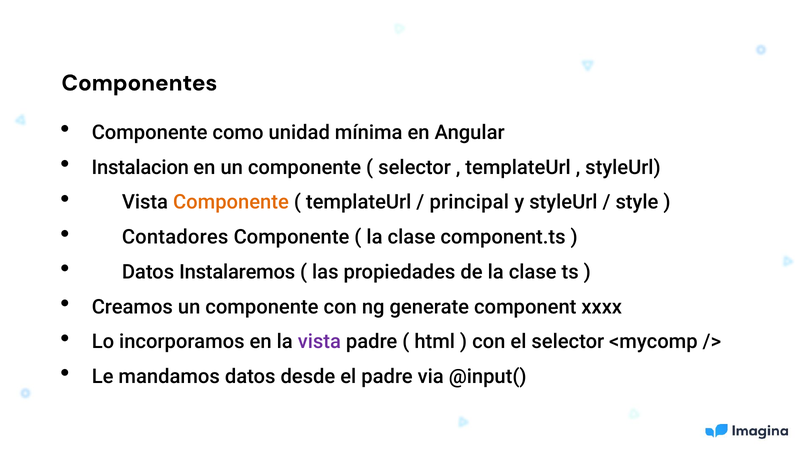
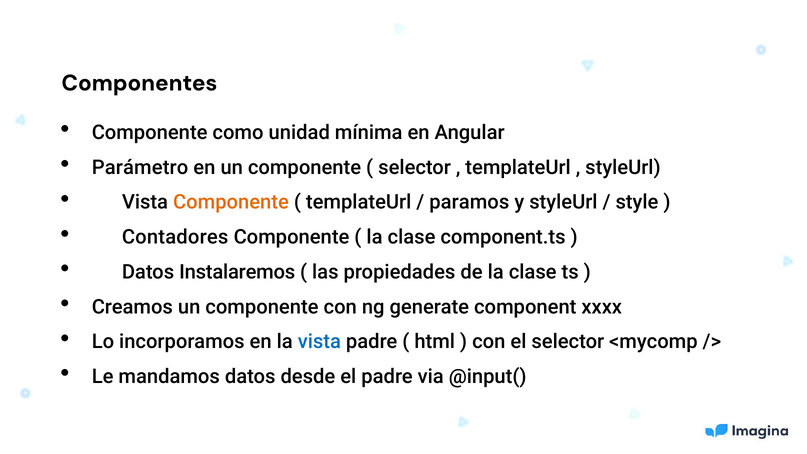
Instalacion: Instalacion -> Parámetro (140, 167)
principal: principal -> paramos (469, 202)
vista colour: purple -> blue (319, 342)
